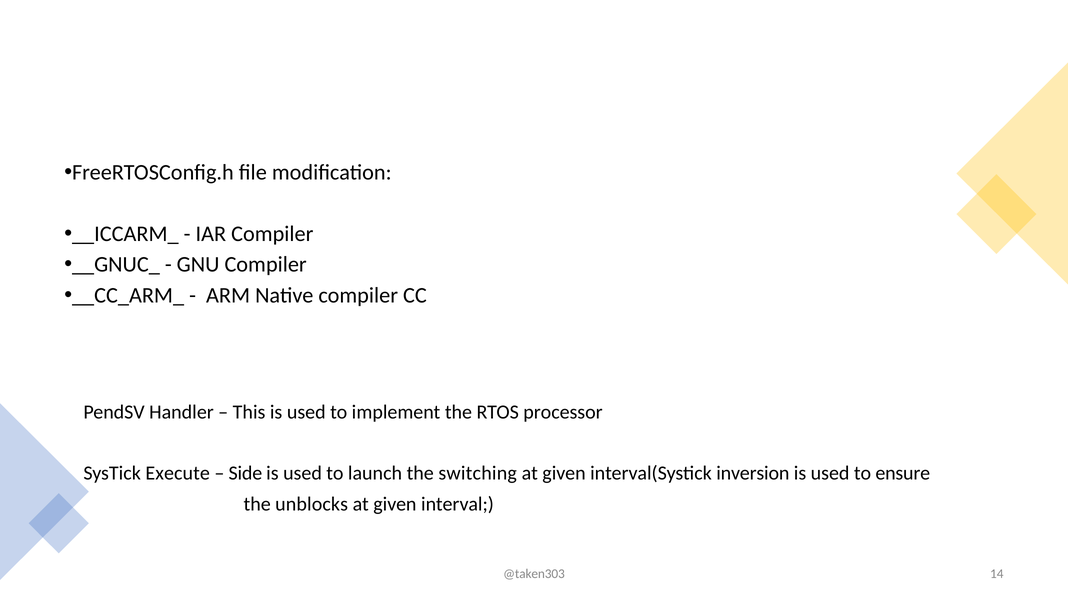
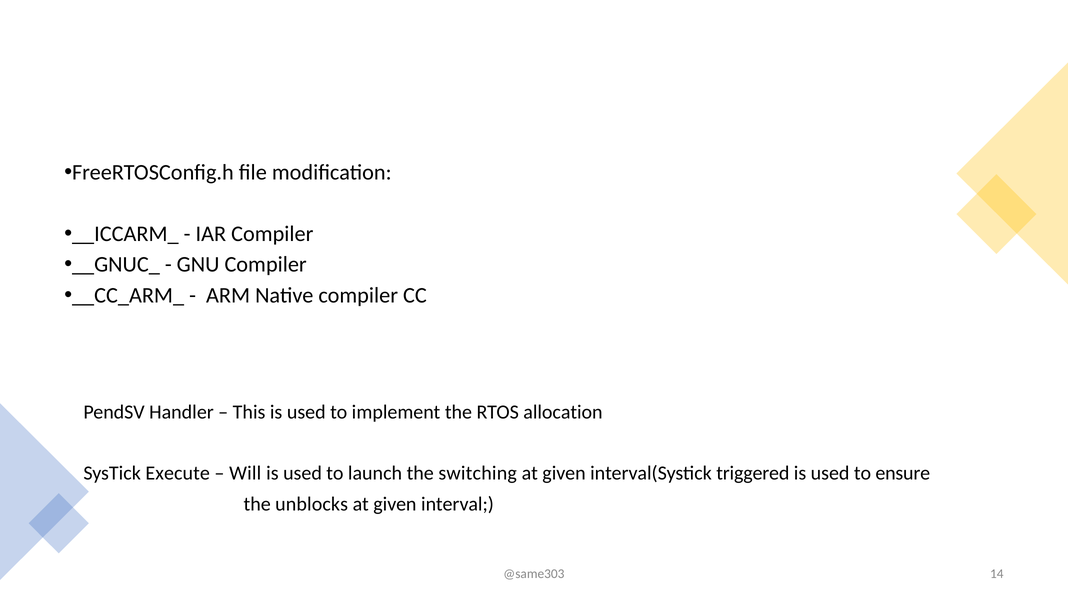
processor: processor -> allocation (563, 412)
Side: Side -> Will (245, 473)
inversion: inversion -> triggered (753, 473)
@taken303: @taken303 -> @same303 (534, 574)
